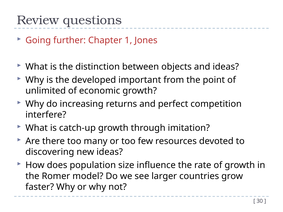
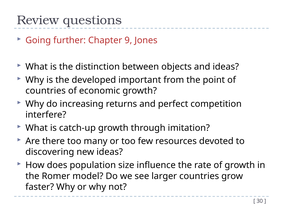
1: 1 -> 9 (128, 40)
unlimited: unlimited -> countries (46, 91)
